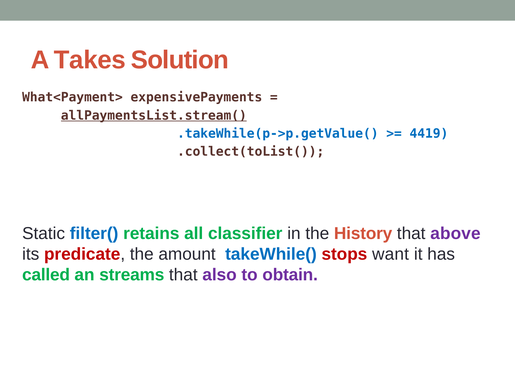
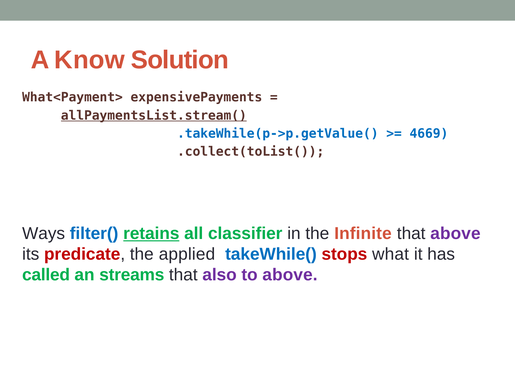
Takes: Takes -> Know (90, 60)
4419: 4419 -> 4669 (429, 133)
Static: Static -> Ways (44, 233)
retains underline: none -> present (151, 233)
History: History -> Infinite (363, 233)
amount: amount -> applied (187, 254)
want: want -> what (391, 254)
to obtain: obtain -> above (290, 274)
